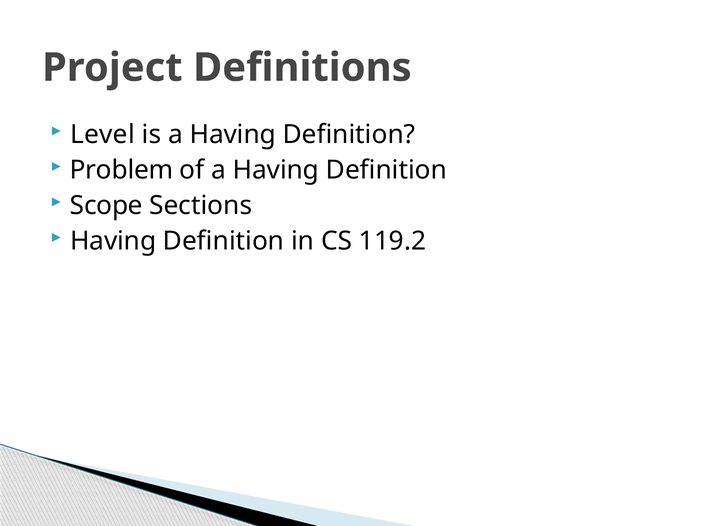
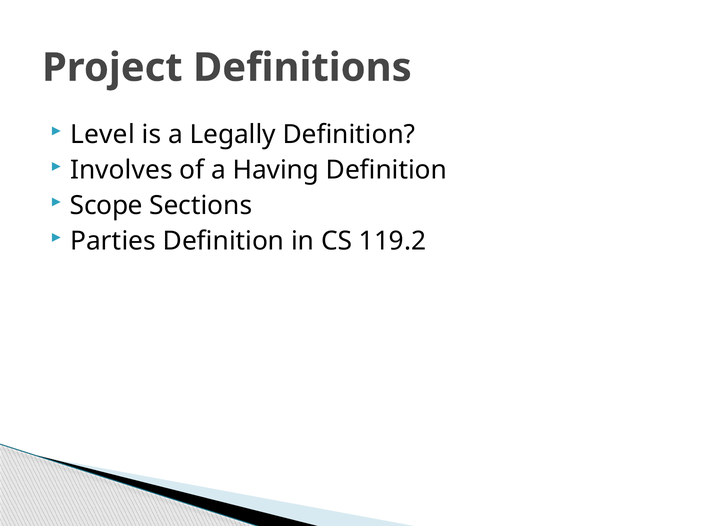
is a Having: Having -> Legally (233, 135)
Problem: Problem -> Involves (121, 170)
Having: Having -> Parties (113, 241)
